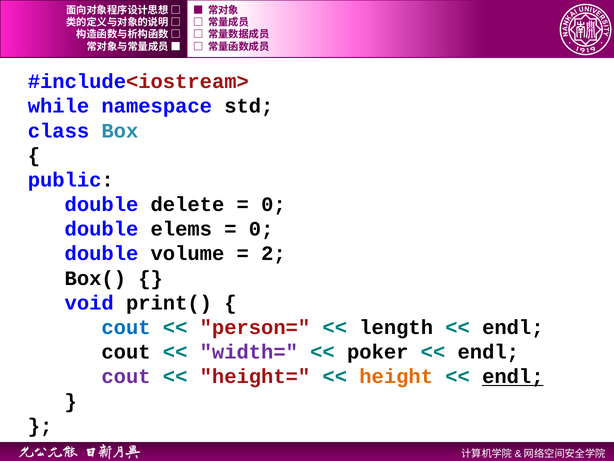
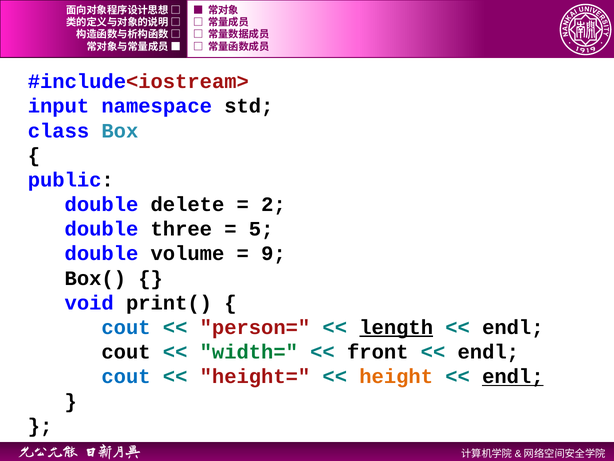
while: while -> input (58, 106)
0: 0 -> 2 (273, 204)
elems: elems -> three (181, 229)
0: 0 -> 5 (261, 229)
2: 2 -> 9 (273, 253)
length underline: none -> present (396, 327)
width= colour: purple -> green (249, 352)
poker: poker -> front (378, 352)
cout colour: purple -> blue (126, 376)
